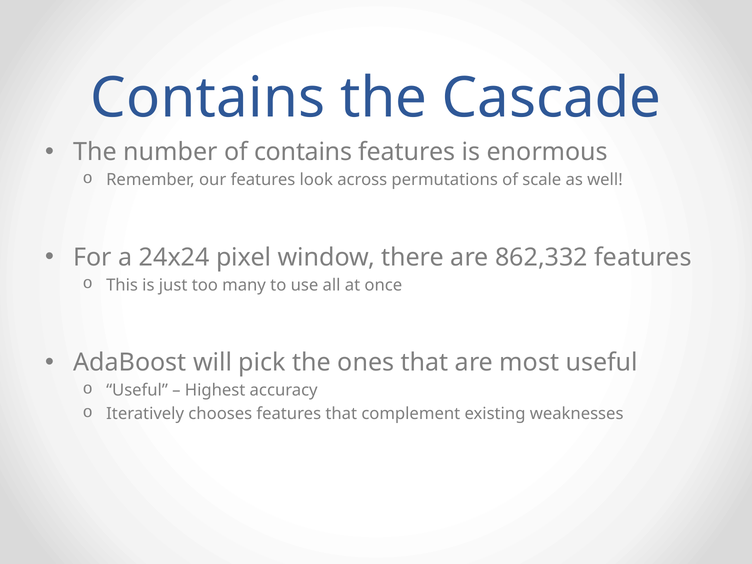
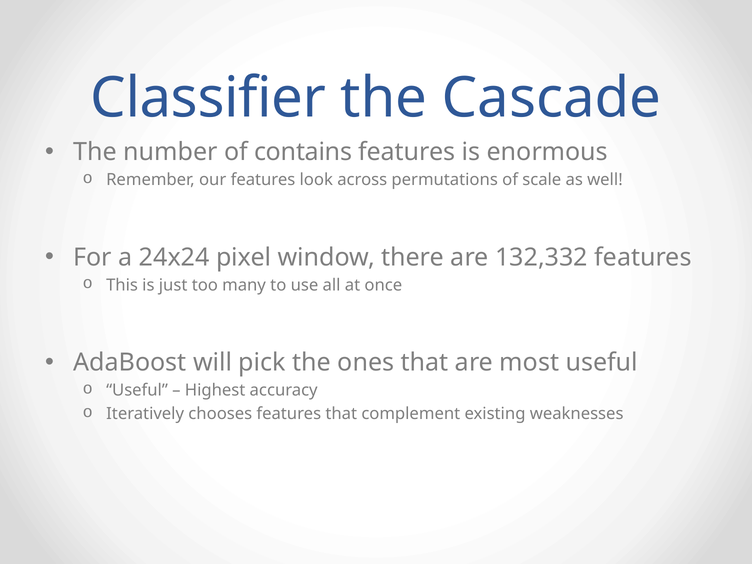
Contains: Contains -> Classifier (208, 98)
862,332: 862,332 -> 132,332 (541, 257)
